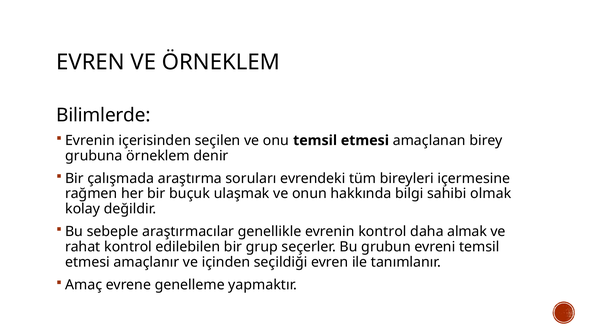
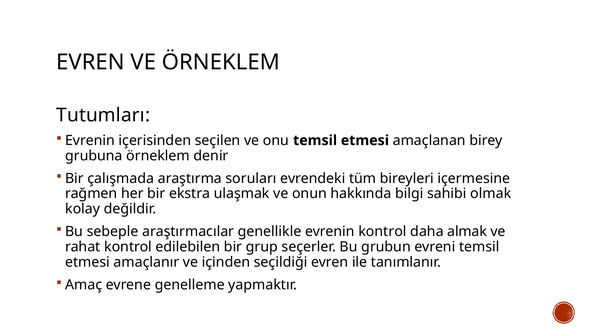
Bilimlerde: Bilimlerde -> Tutumları (103, 115)
buçuk: buçuk -> ekstra (190, 194)
